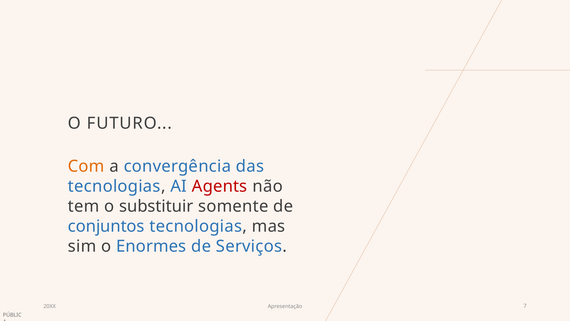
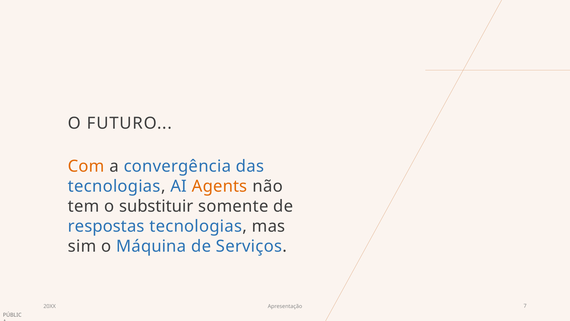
Agents colour: red -> orange (220, 186)
conjuntos: conjuntos -> respostas (106, 226)
Enormes: Enormes -> Máquina (151, 246)
